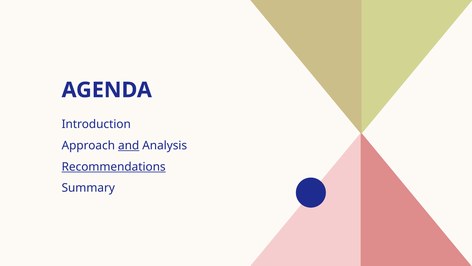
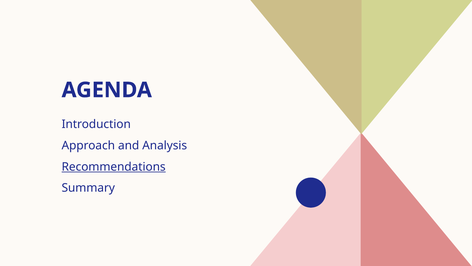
and underline: present -> none (129, 145)
